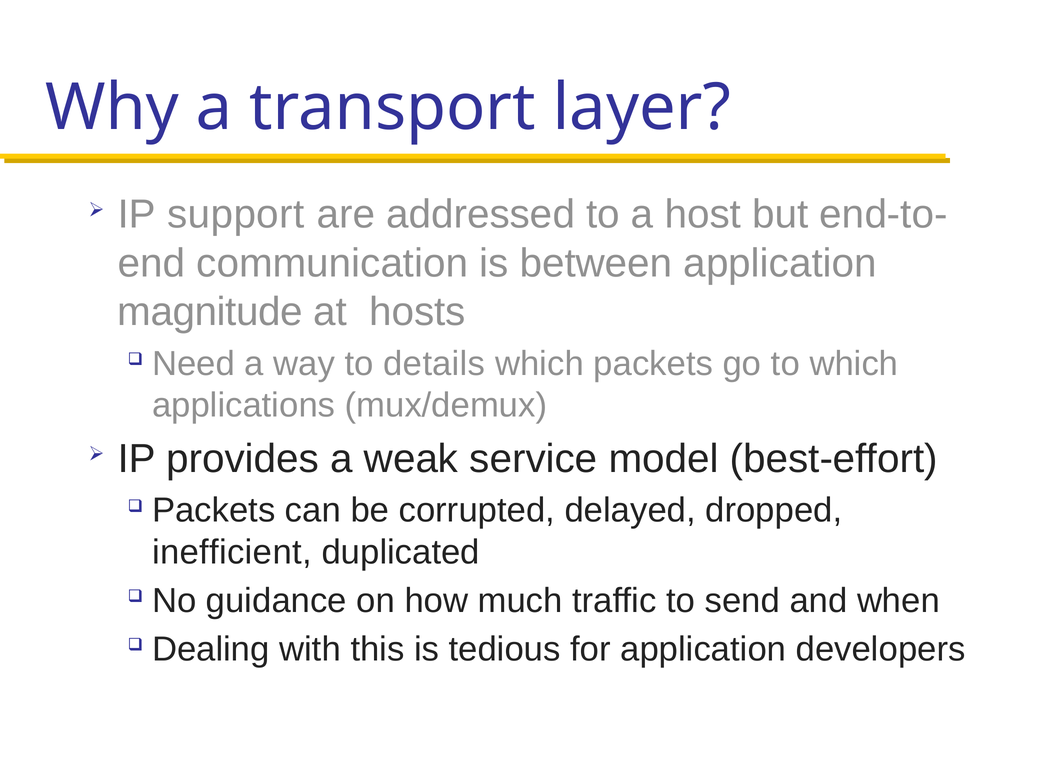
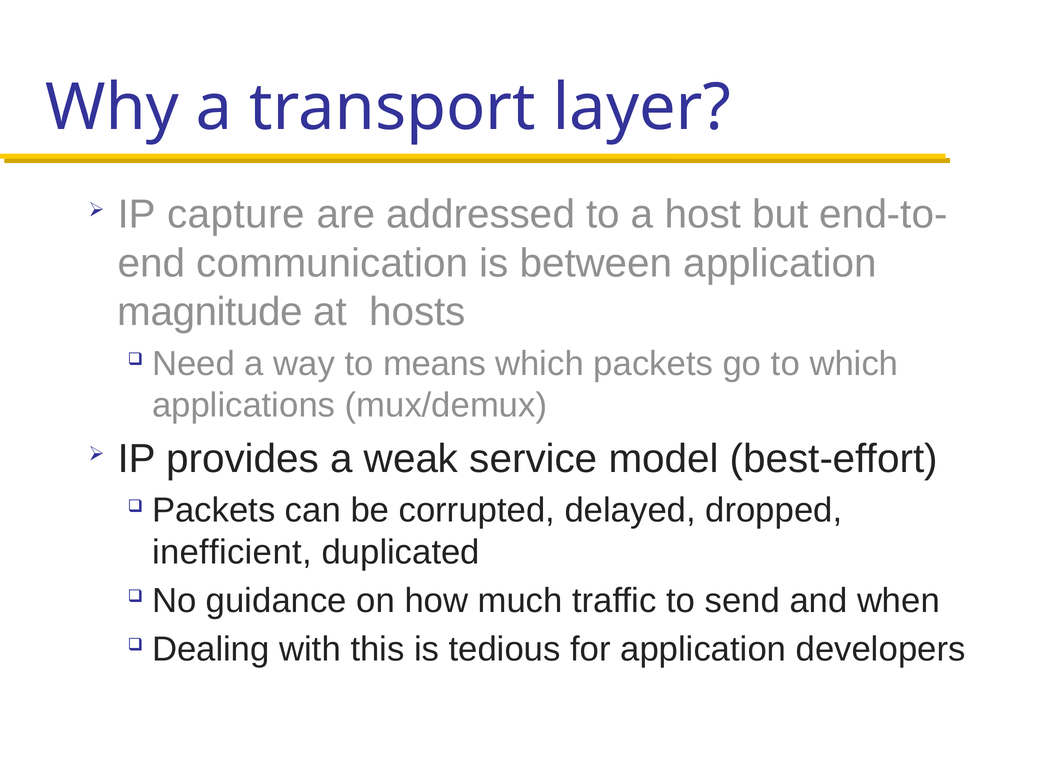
support: support -> capture (236, 215)
details: details -> means (435, 363)
